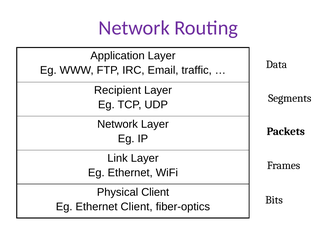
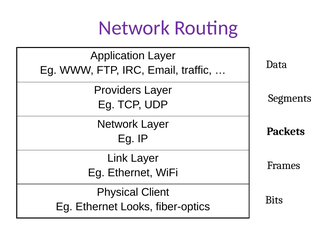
Recipient: Recipient -> Providers (118, 90)
Ethernet Client: Client -> Looks (137, 207)
